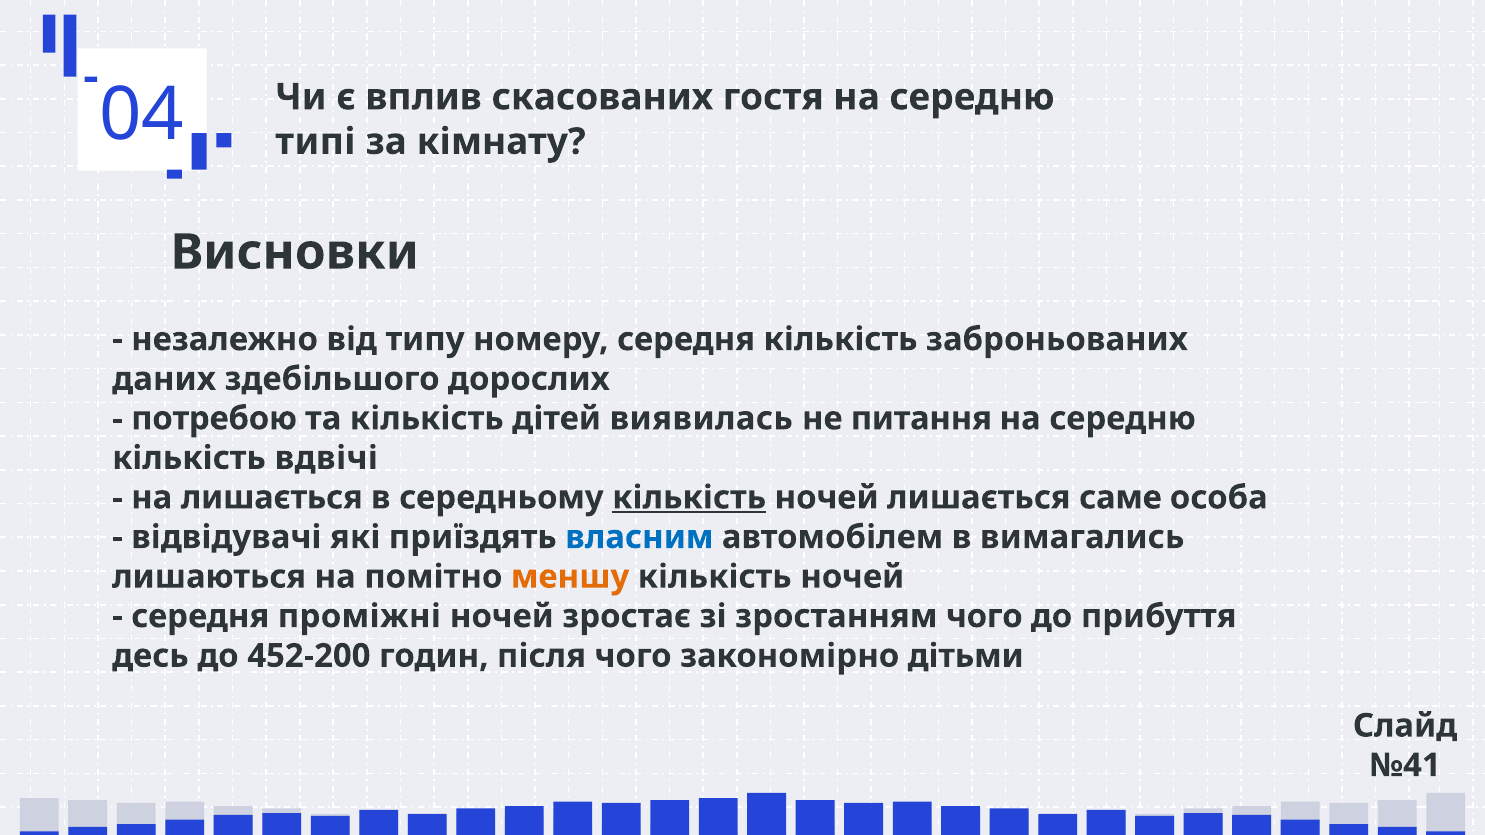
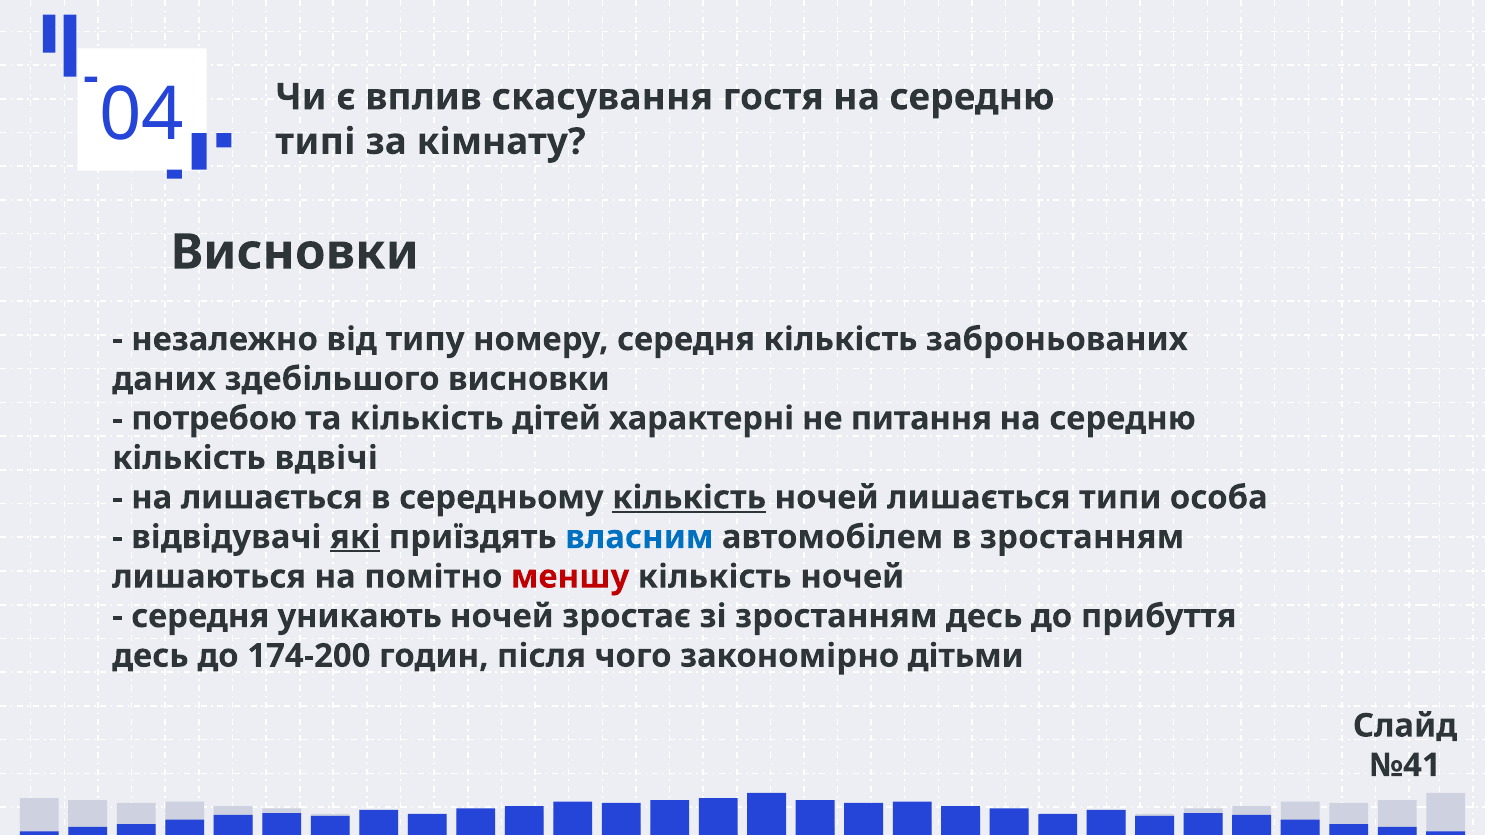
скасованих: скасованих -> скасування (602, 97)
здебільшого дорослих: дорослих -> висновки (529, 379)
виявилась: виявилась -> характерні (702, 419)
саме: саме -> типи (1120, 498)
які underline: none -> present (355, 537)
в вимагались: вимагались -> зростанням (1082, 537)
меншу colour: orange -> red (570, 577)
проміжні: проміжні -> уникають (360, 617)
зростанням чого: чого -> десь (984, 617)
452-200: 452-200 -> 174-200 (309, 656)
